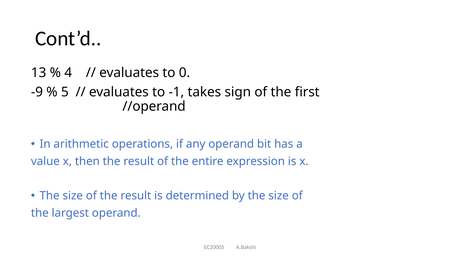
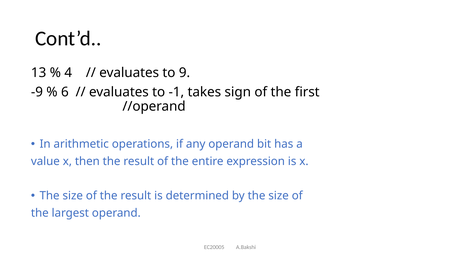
0: 0 -> 9 (185, 73)
5: 5 -> 6 (65, 92)
